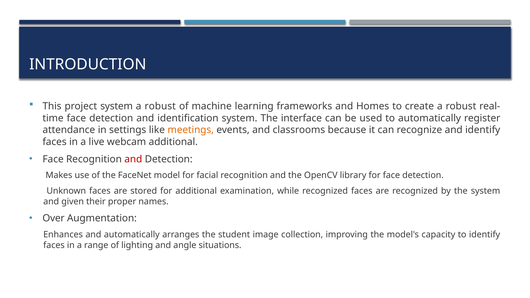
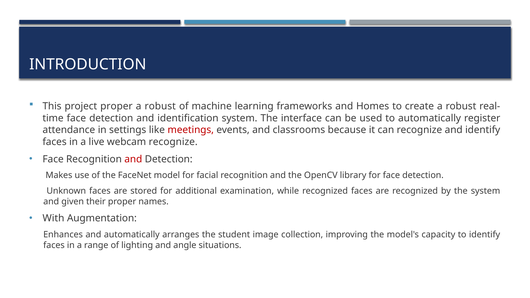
project system: system -> proper (116, 106)
meetings colour: orange -> red (191, 130)
webcam additional: additional -> recognize (173, 142)
Over: Over -> With (53, 218)
